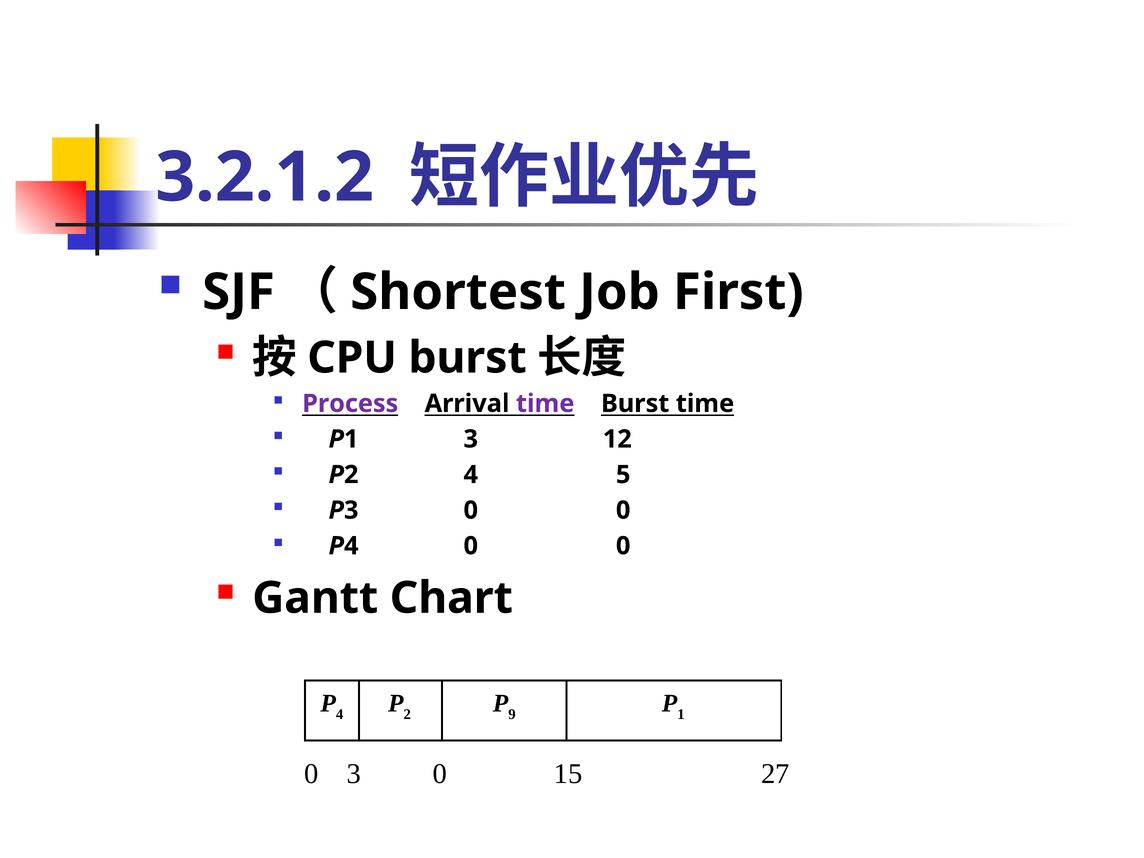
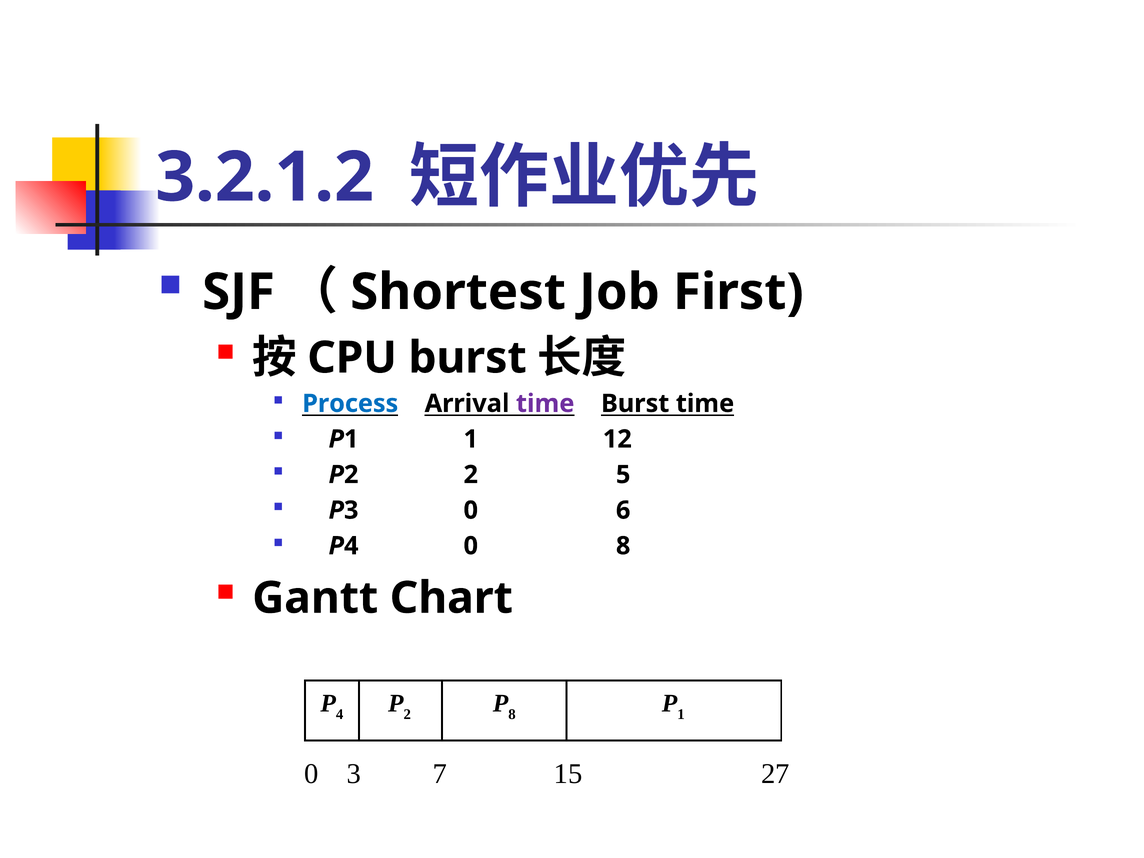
Process colour: purple -> blue (350, 404)
P1 3: 3 -> 1 (471, 439)
P2 4: 4 -> 2 (471, 475)
P3 0 0: 0 -> 6 (623, 510)
P4 0 0: 0 -> 8 (623, 546)
9: 9 -> 8 (512, 714)
3 0: 0 -> 7 (440, 774)
